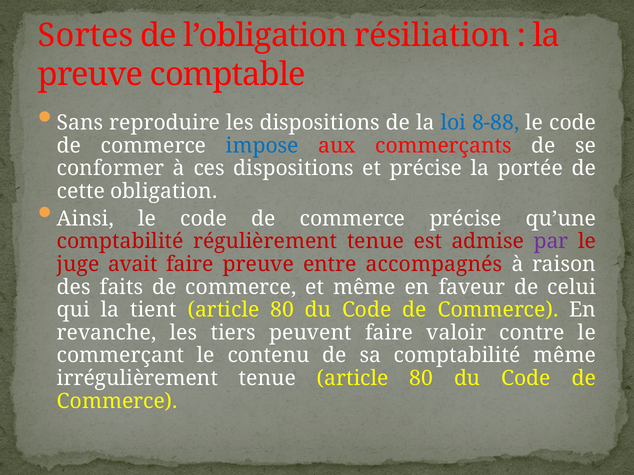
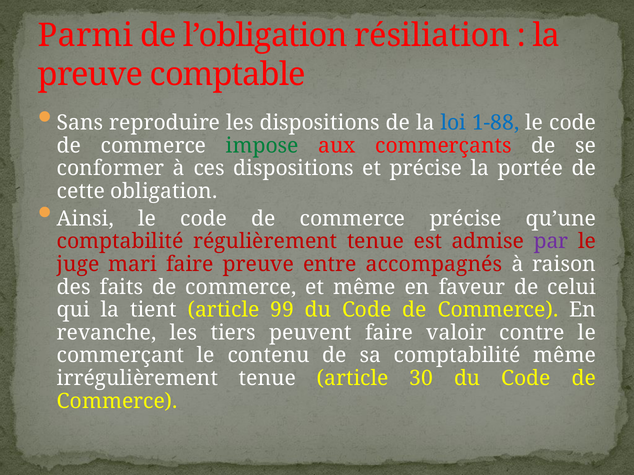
Sortes: Sortes -> Parmi (86, 36)
8-88: 8-88 -> 1-88 (496, 123)
impose colour: blue -> green (262, 146)
avait: avait -> mari (133, 265)
tient article 80: 80 -> 99 (282, 310)
tenue article 80: 80 -> 30 (421, 379)
